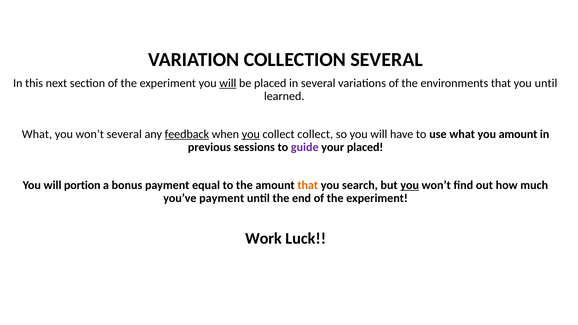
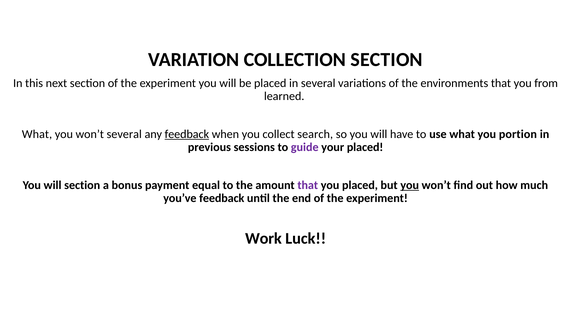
COLLECTION SEVERAL: SEVERAL -> SECTION (387, 60)
will underline: present -> none (228, 83)
you until: until -> from (546, 83)
you underline: present -> none (251, 134)
collect collect: collect -> search (315, 134)
you amount: amount -> portion (518, 134)
will portion: portion -> section (82, 185)
that colour: orange -> purple (308, 185)
you search: search -> placed (360, 185)
you’ve payment: payment -> feedback (222, 198)
